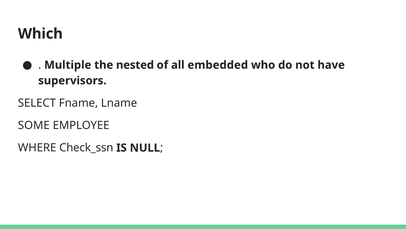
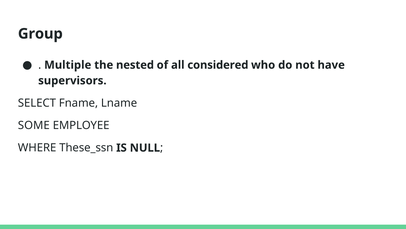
Which: Which -> Group (40, 34)
embedded: embedded -> considered (218, 65)
Check_ssn: Check_ssn -> These_ssn (86, 147)
